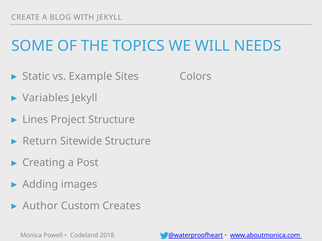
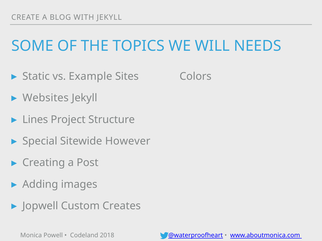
Variables: Variables -> Websites (46, 98)
Return: Return -> Special (40, 141)
Sitewide Structure: Structure -> However (128, 141)
Author: Author -> Jopwell (40, 206)
